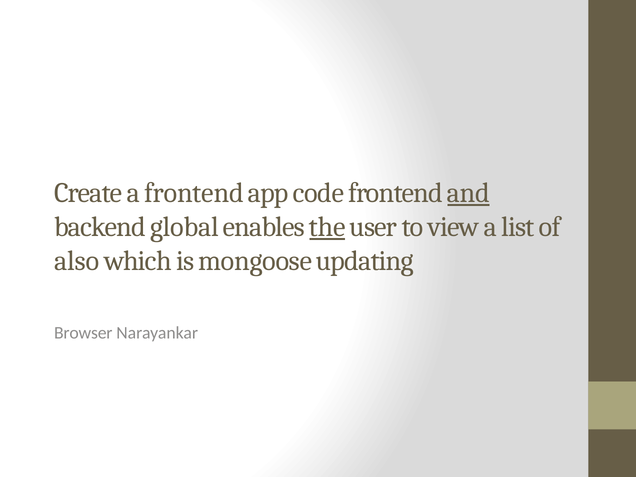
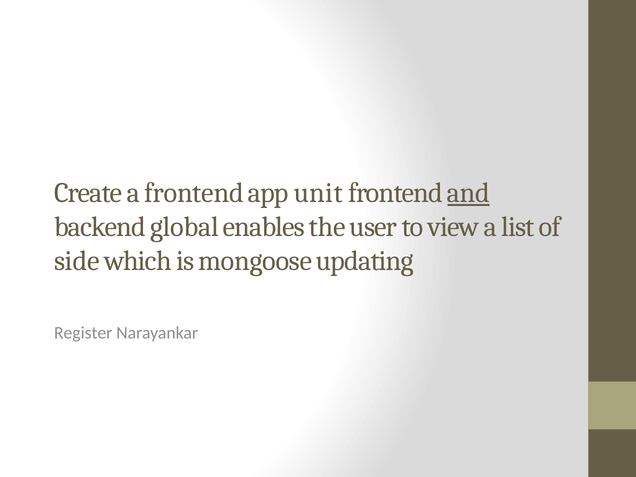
code: code -> unit (318, 193)
the underline: present -> none (327, 227)
also: also -> side (77, 261)
Browser: Browser -> Register (83, 333)
